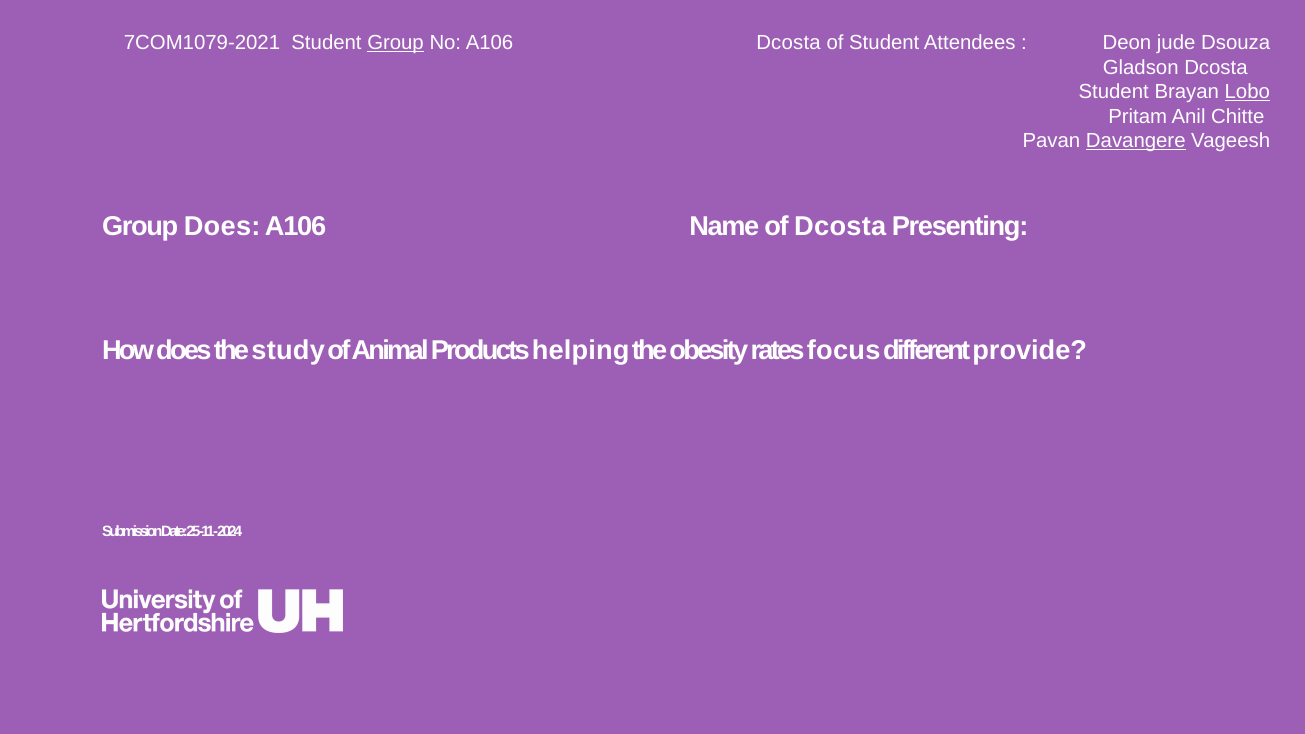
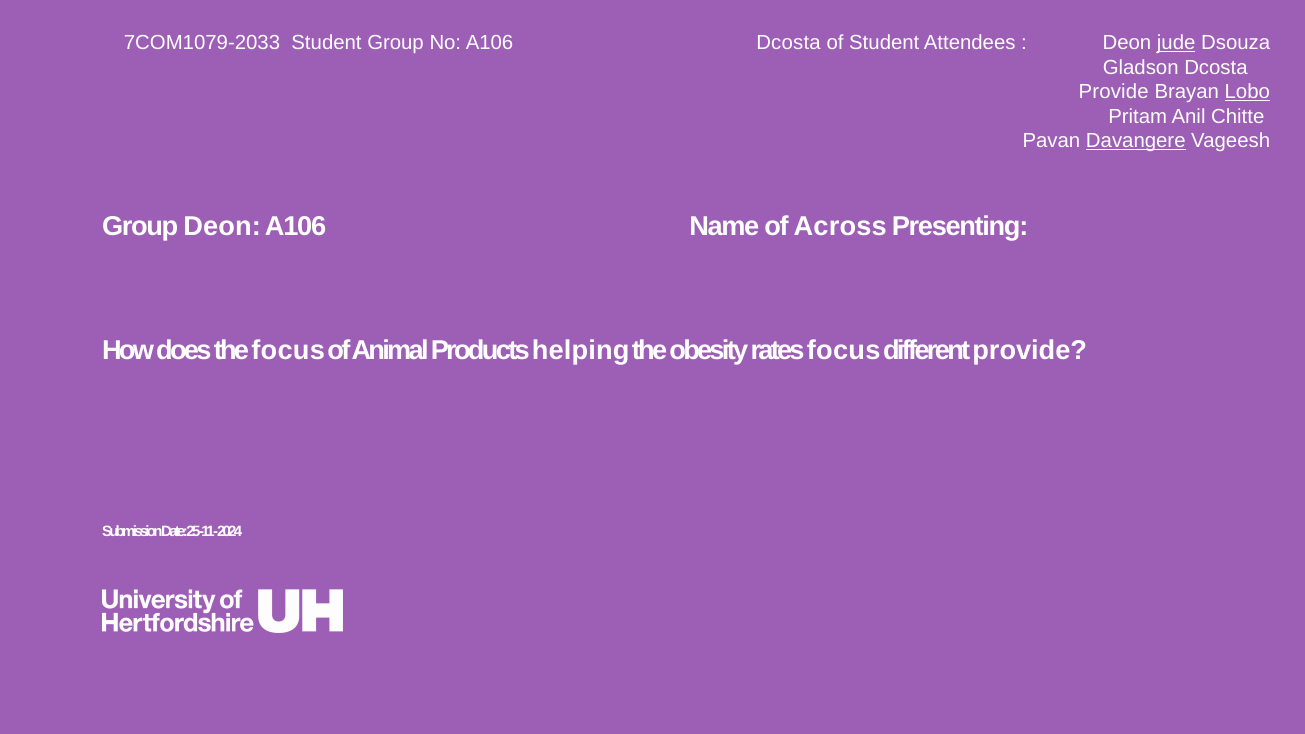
7COM1079-2021: 7COM1079-2021 -> 7COM1079-2033 (202, 43)
Group underline: present -> none (396, 43)
jude underline: none -> present (1176, 43)
Student: Student -> Provide (1114, 92)
Group Does: Does -> Deon (222, 227)
of Dcosta: Dcosta -> Across (840, 227)
the study: study -> focus (288, 351)
